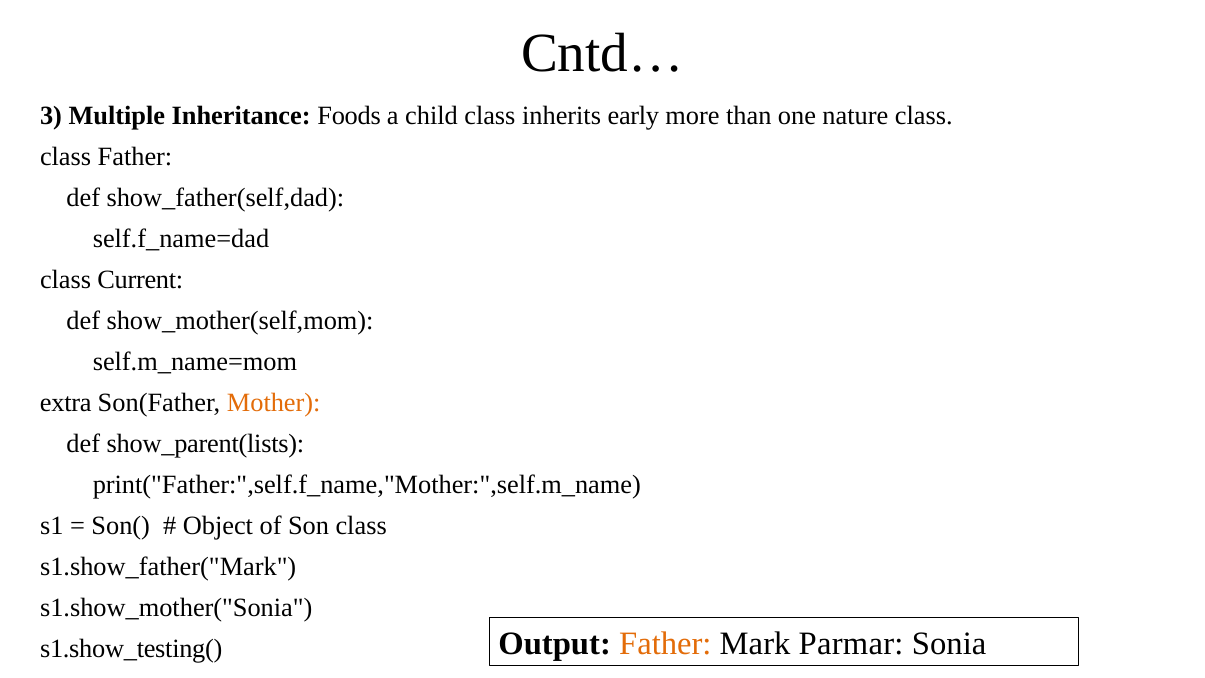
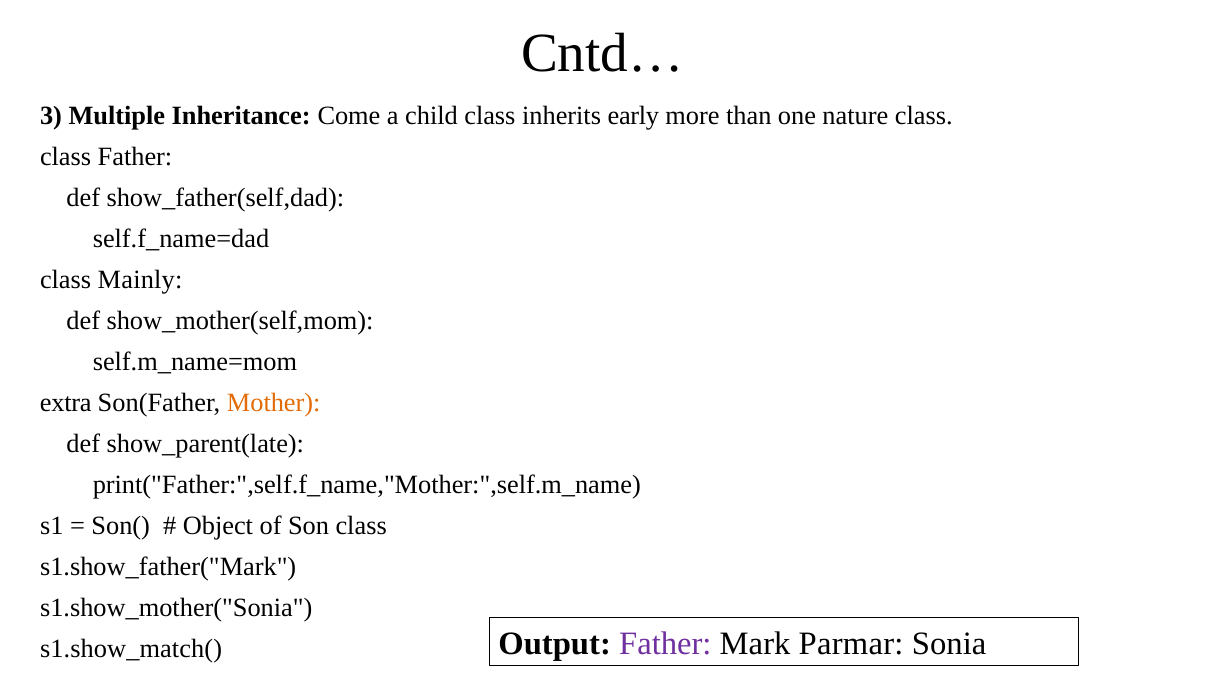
Foods: Foods -> Come (349, 115)
Current: Current -> Mainly (140, 279)
show_parent(lists: show_parent(lists -> show_parent(late (205, 444)
s1.show_testing(: s1.show_testing( -> s1.show_match( (131, 649)
Father colour: orange -> purple (665, 644)
